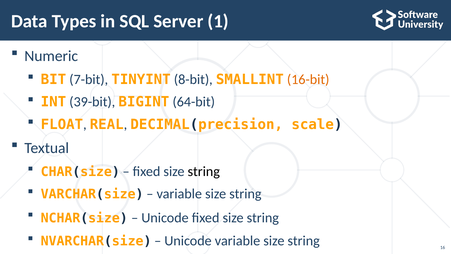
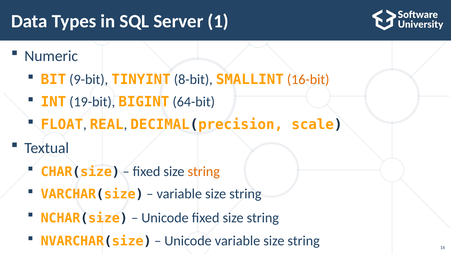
7-bit: 7-bit -> 9-bit (89, 79)
39-bit: 39-bit -> 19-bit (92, 102)
string colour: black -> orange (204, 171)
